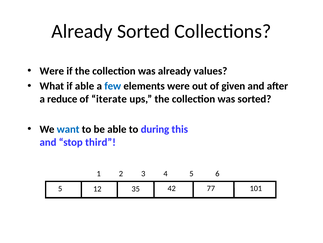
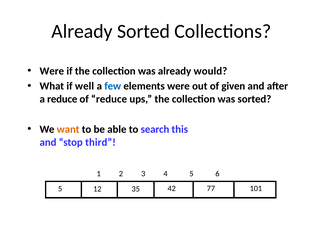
values: values -> would (210, 71)
if able: able -> well (85, 86)
of iterate: iterate -> reduce (109, 99)
want colour: blue -> orange (68, 129)
during: during -> search (155, 129)
